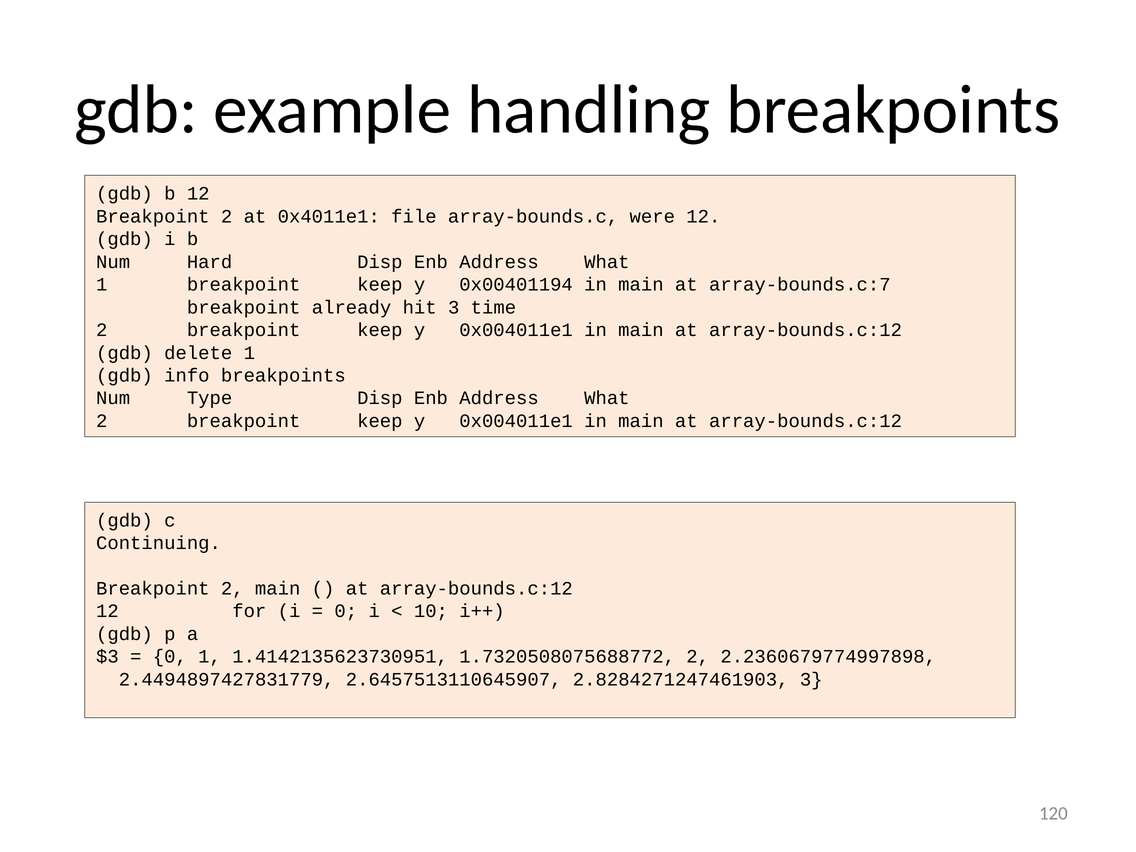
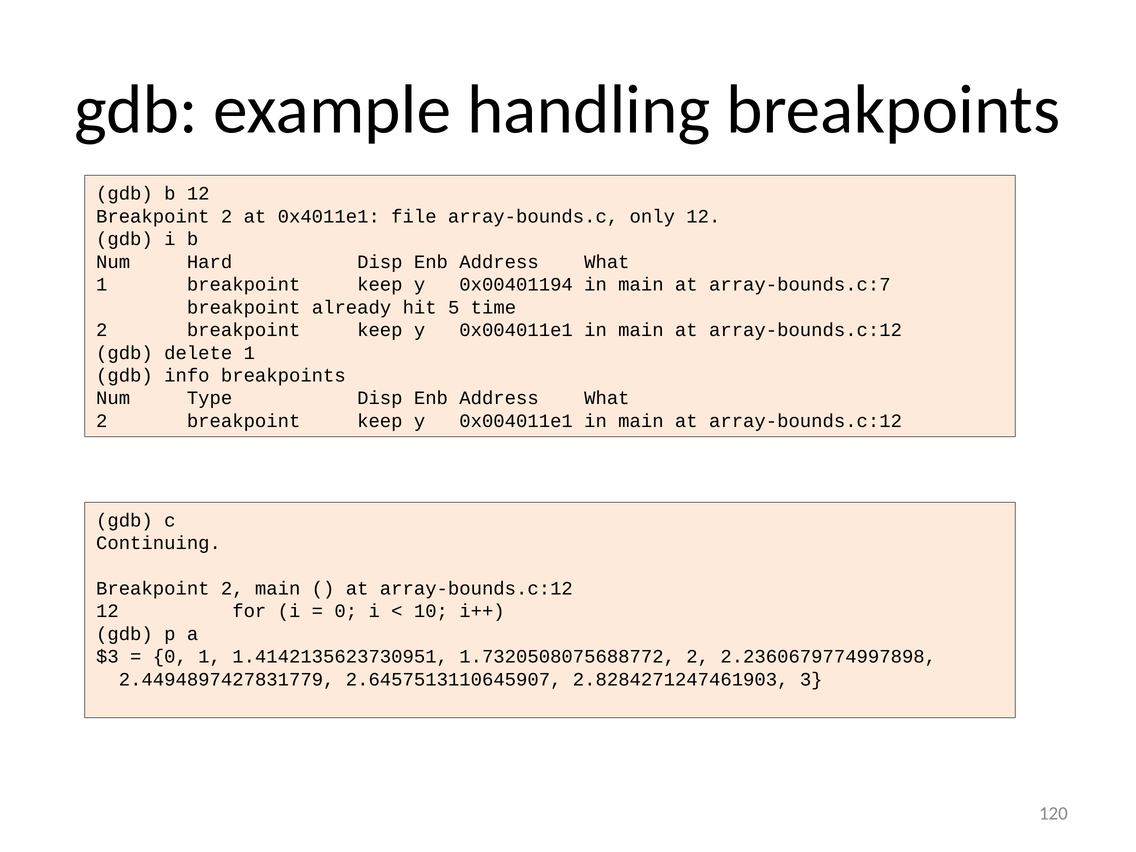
were: were -> only (652, 216)
hit 3: 3 -> 5 (454, 307)
